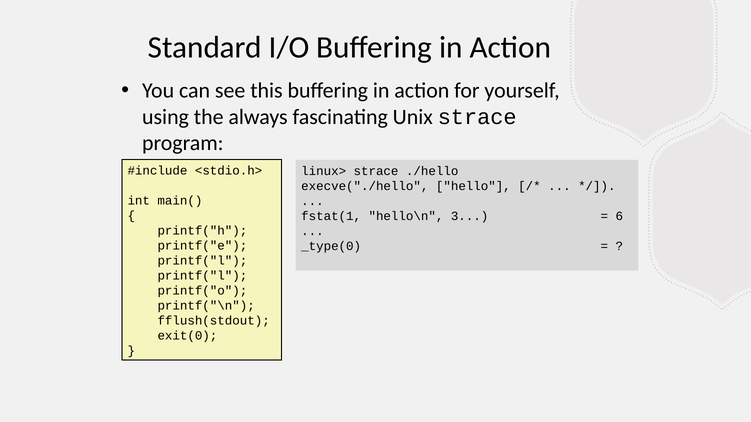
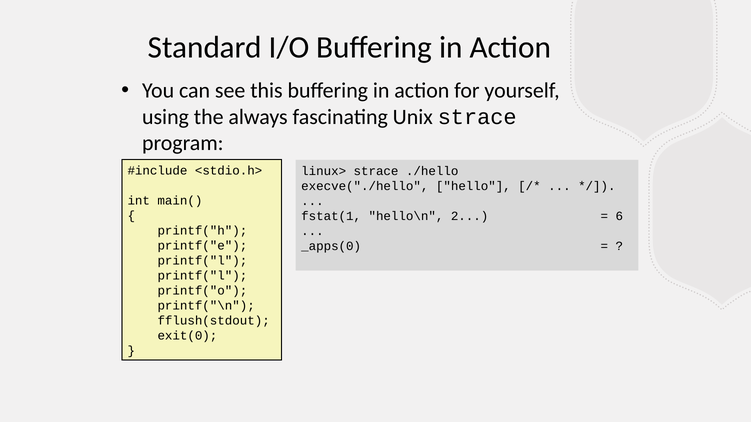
3: 3 -> 2 (470, 216)
_type(0: _type(0 -> _apps(0 (331, 246)
